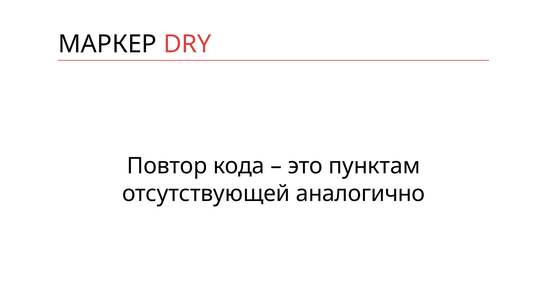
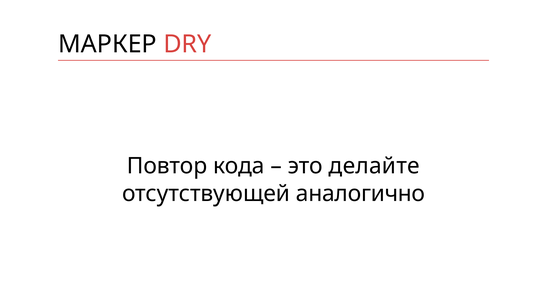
пунктам: пунктам -> делайте (374, 166)
